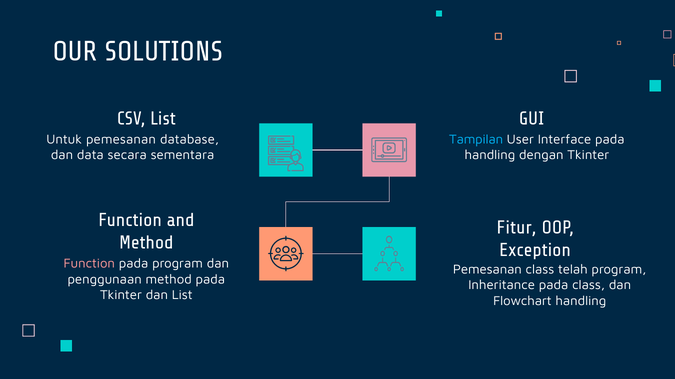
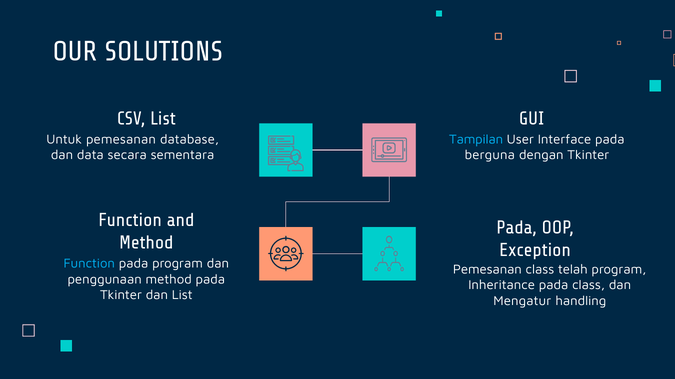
handling: handling -> berguna (490, 155)
Fitur: Fitur -> Pada (517, 228)
Function colour: pink -> light blue (89, 264)
Flowchart: Flowchart -> Mengatur (522, 301)
